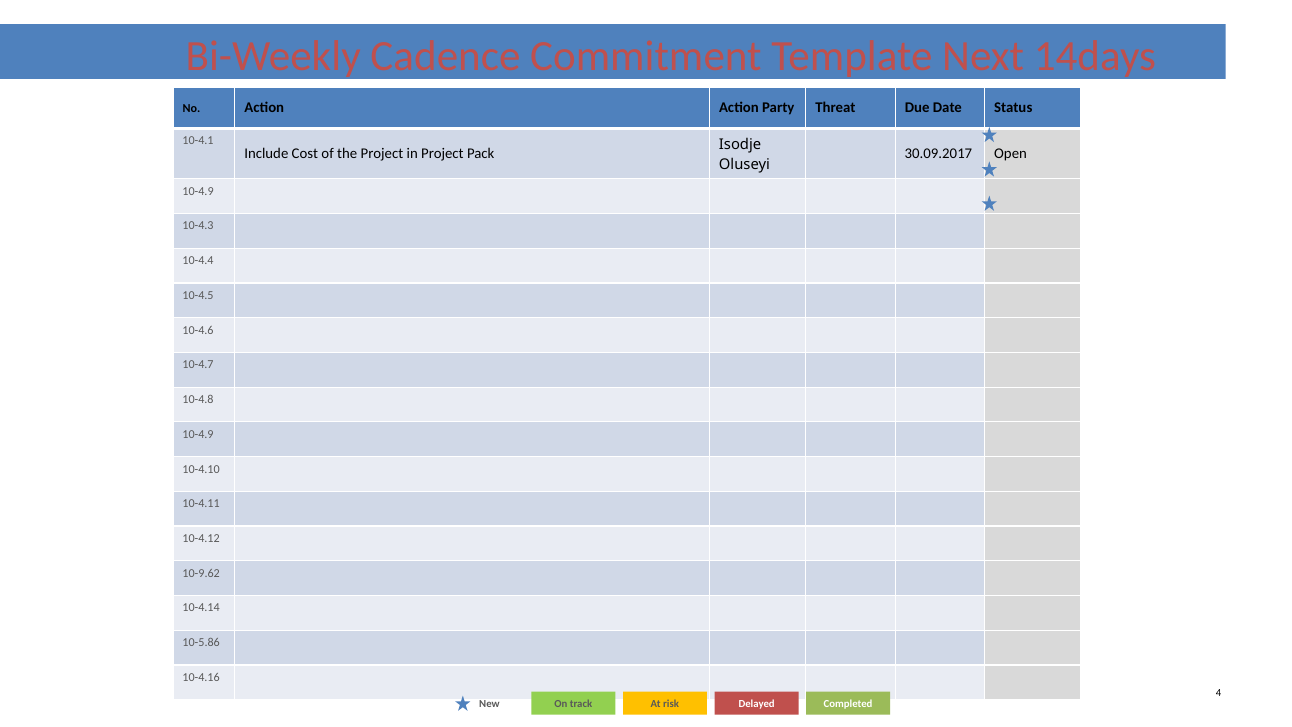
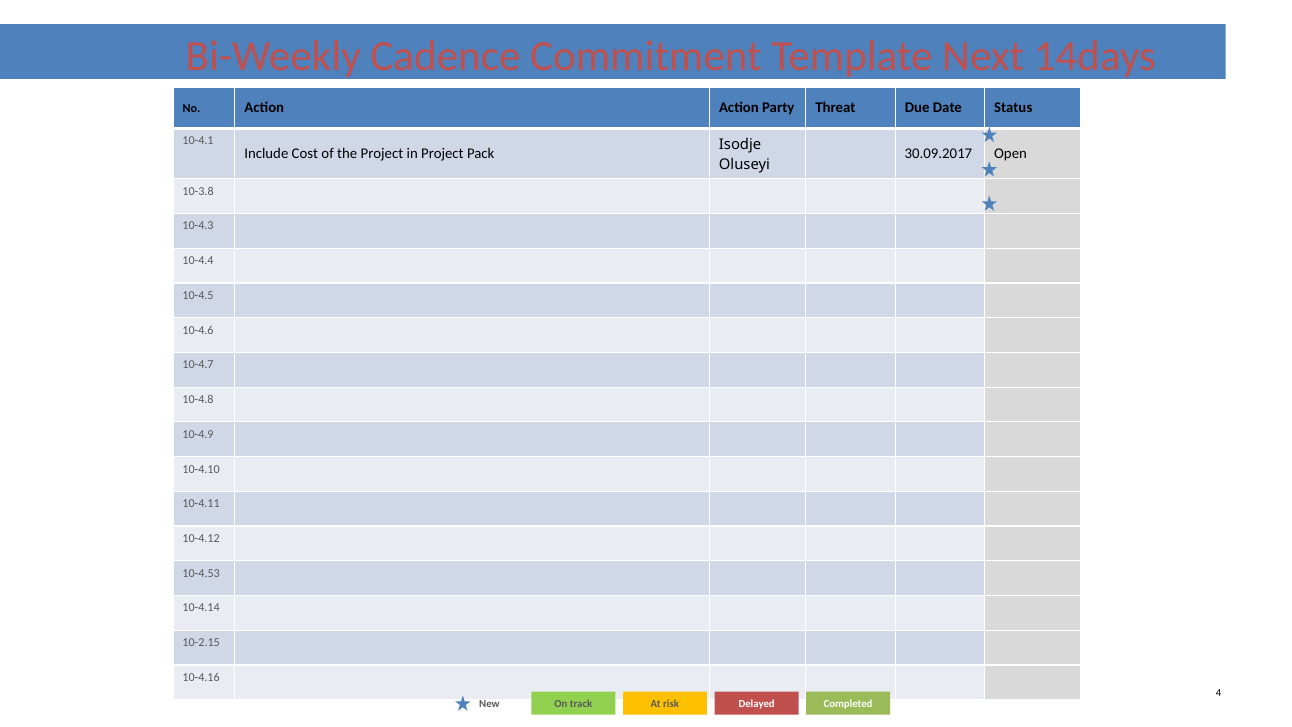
10-4.9: 10-4.9 -> 10-3.8 (198, 191)
10-9.62: 10-9.62 -> 10-4.53 (201, 573)
10-5.86: 10-5.86 -> 10-2.15 (201, 642)
